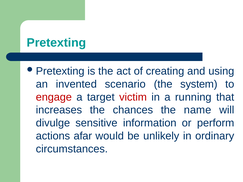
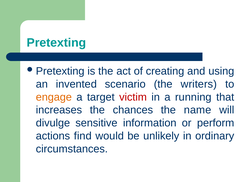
system: system -> writers (199, 84)
engage colour: red -> orange (54, 97)
afar: afar -> find (83, 136)
